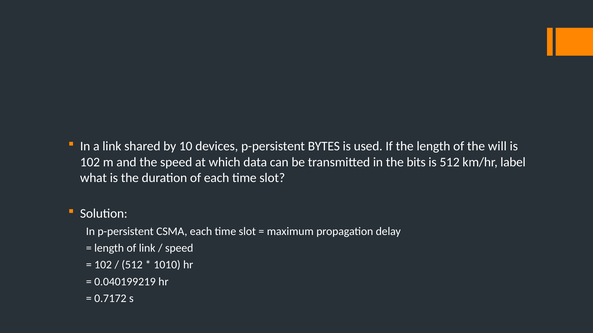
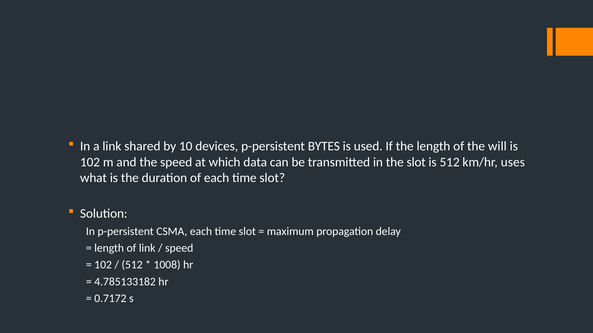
the bits: bits -> slot (416, 162)
label: label -> uses (513, 162)
1010: 1010 -> 1008 (167, 265)
0.040199219: 0.040199219 -> 4.785133182 (125, 282)
